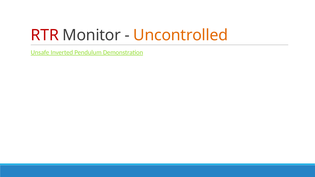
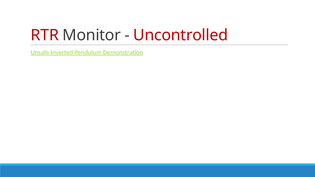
Uncontrolled colour: orange -> red (181, 35)
